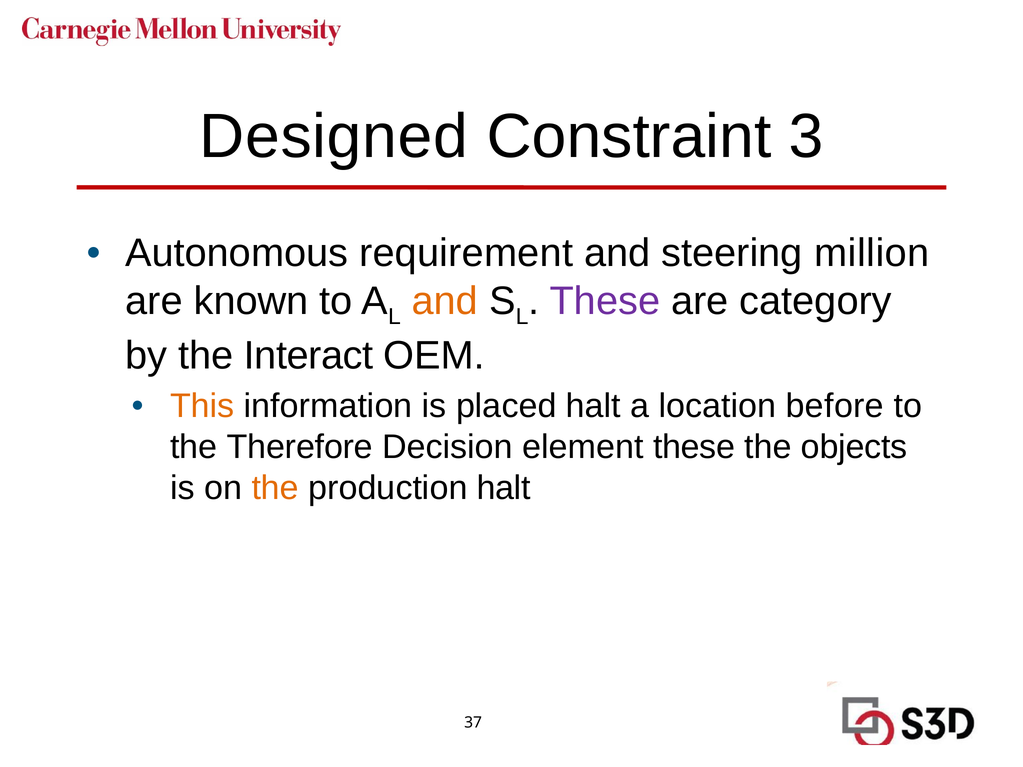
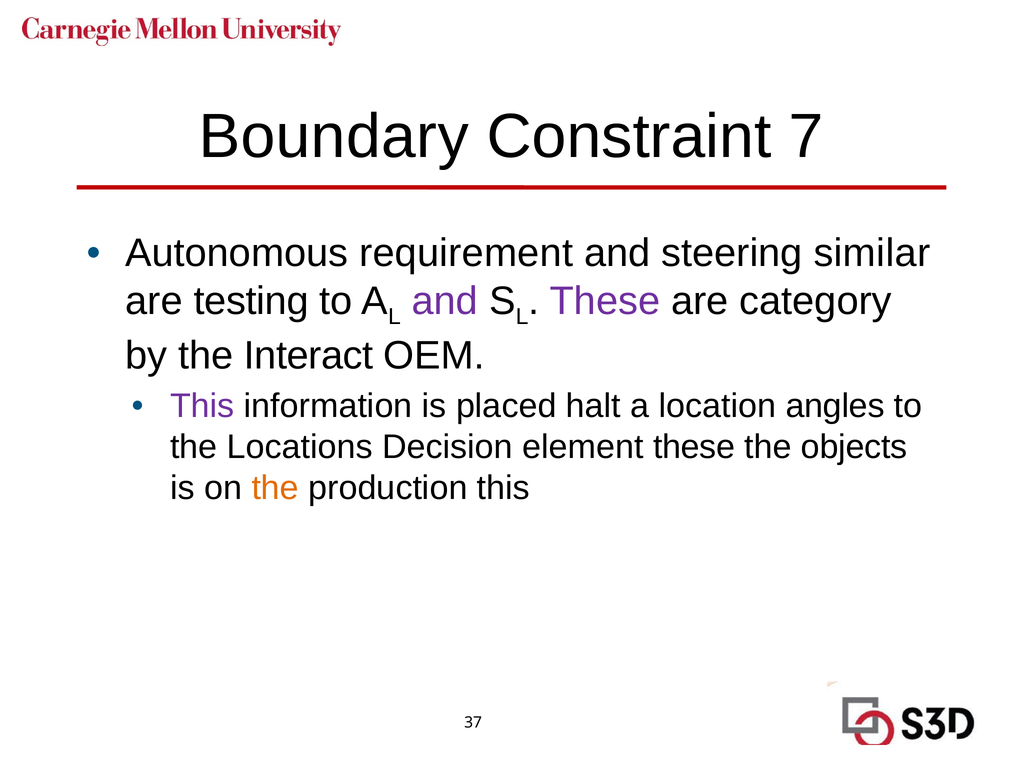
Designed: Designed -> Boundary (334, 136)
3: 3 -> 7 (806, 136)
million: million -> similar (872, 253)
known: known -> testing (251, 301)
and colour: orange -> purple (445, 301)
This colour: orange -> purple (202, 406)
before: before -> angles (835, 406)
Therefore: Therefore -> Locations (300, 447)
production halt: halt -> this (503, 488)
